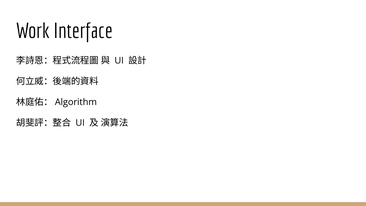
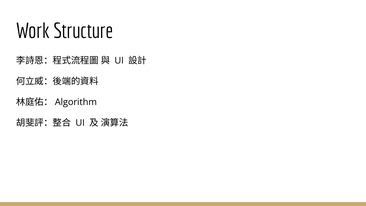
Interface: Interface -> Structure (83, 31)
